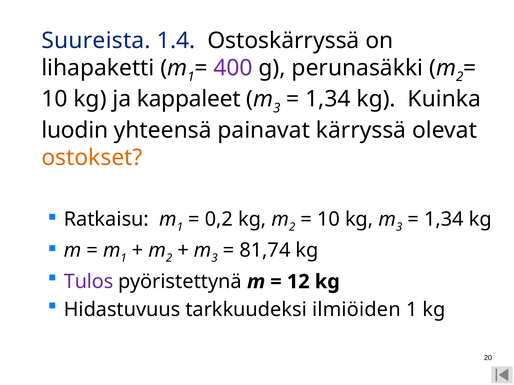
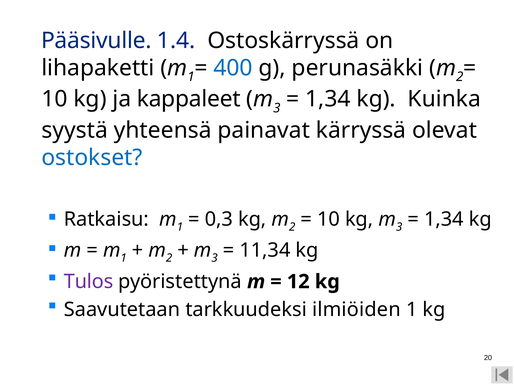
Suureista: Suureista -> Pääsivulle (96, 41)
400 colour: purple -> blue (233, 68)
luodin: luodin -> syystä (75, 130)
ostokset colour: orange -> blue (92, 158)
0,2: 0,2 -> 0,3 (219, 219)
81,74: 81,74 -> 11,34 (265, 251)
Hidastuvuus: Hidastuvuus -> Saavutetaan (122, 310)
